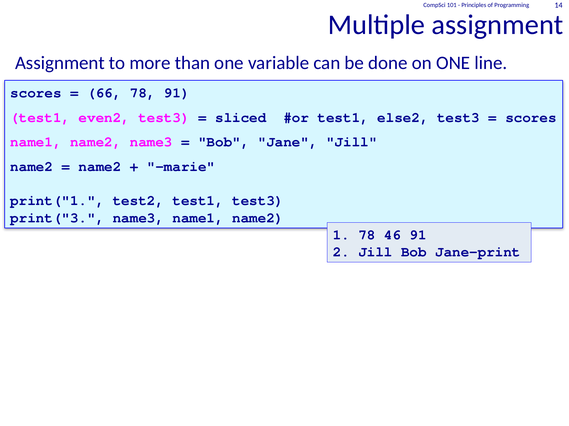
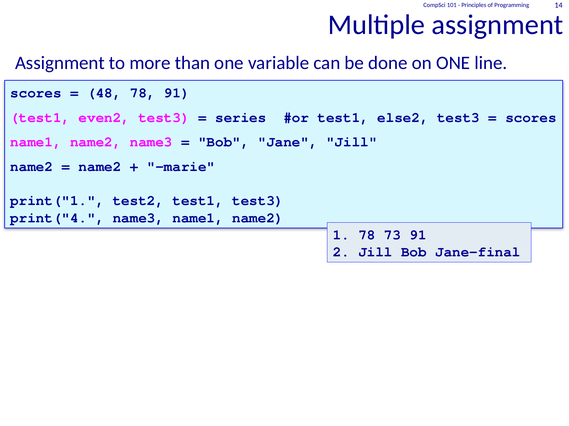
66: 66 -> 48 (104, 93)
sliced: sliced -> series (241, 118)
print("3: print("3 -> print("4 (57, 218)
46: 46 -> 73 (392, 235)
Jane-print: Jane-print -> Jane-final (478, 252)
